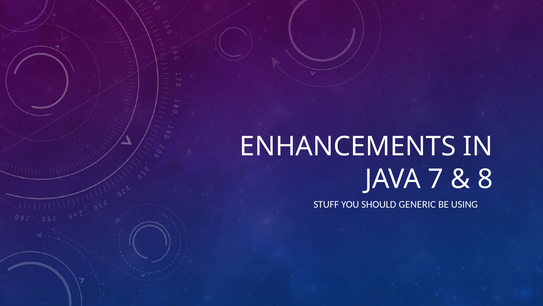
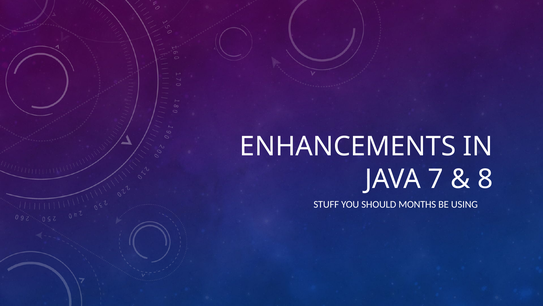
GENERIC: GENERIC -> MONTHS (417, 204)
